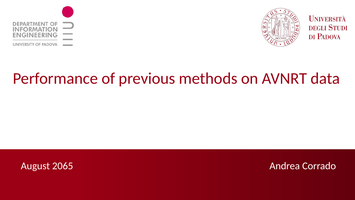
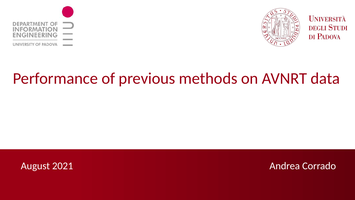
2065: 2065 -> 2021 (63, 166)
